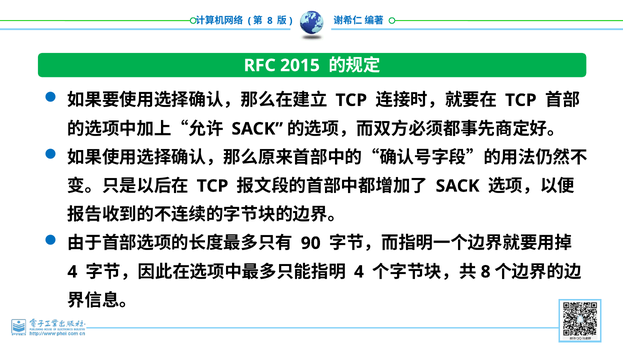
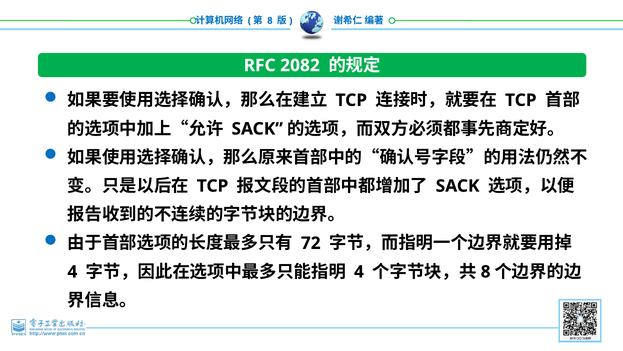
2015: 2015 -> 2082 (300, 65)
90: 90 -> 72 (311, 243)
